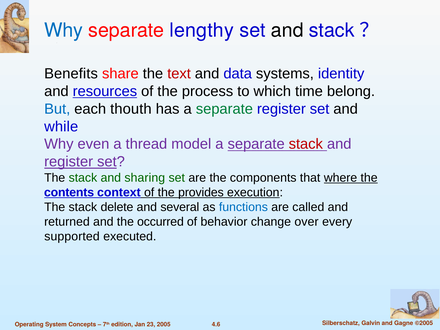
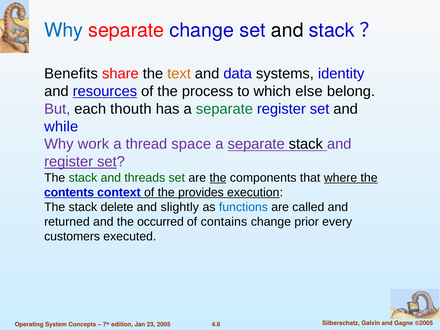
separate lengthy: lengthy -> change (202, 30)
text colour: red -> orange (179, 74)
time: time -> else (309, 91)
But colour: blue -> purple (57, 109)
even: even -> work (93, 144)
model: model -> space (191, 144)
stack colour: red -> black (306, 144)
sharing: sharing -> threads (145, 178)
the underline: none -> present (218, 178)
several: several -> slightly (180, 207)
behavior: behavior -> contains (224, 222)
over: over -> prior (307, 222)
supported: supported -> customers (72, 236)
